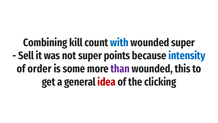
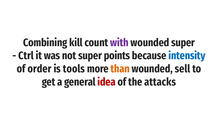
with colour: blue -> purple (119, 42)
Sell: Sell -> Ctrl (26, 56)
some: some -> tools (74, 69)
than colour: purple -> orange (120, 69)
this: this -> sell (183, 69)
clicking: clicking -> attacks (160, 82)
